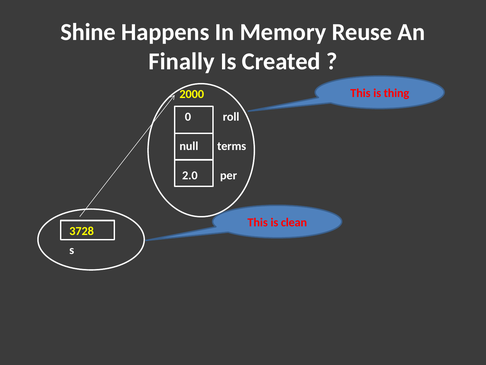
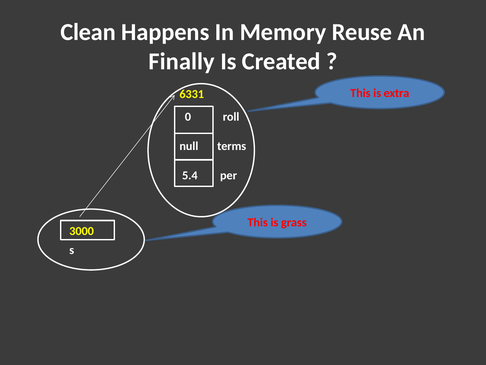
Shine: Shine -> Clean (88, 32)
thing: thing -> extra (396, 93)
2000: 2000 -> 6331 (192, 94)
2.0: 2.0 -> 5.4 (190, 175)
clean: clean -> grass (294, 222)
3728: 3728 -> 3000 (82, 231)
